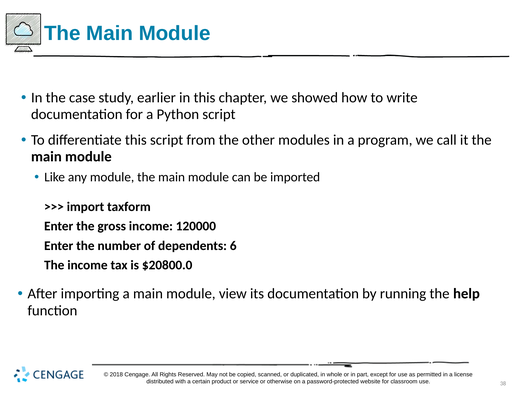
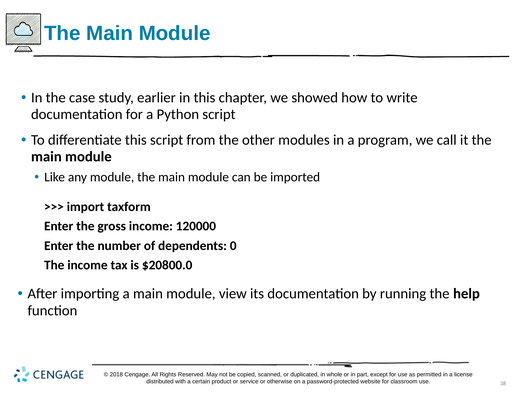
6: 6 -> 0 (233, 246)
